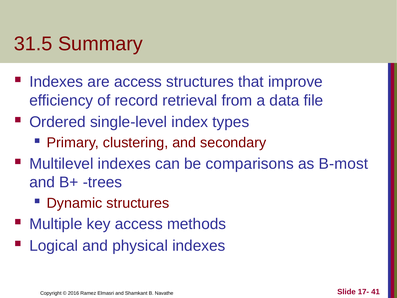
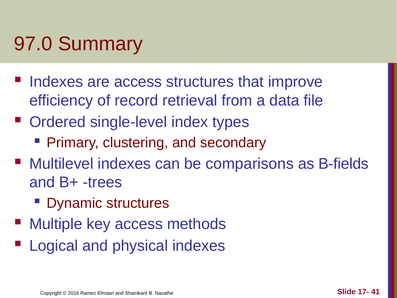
31.5: 31.5 -> 97.0 (33, 44)
B-most: B-most -> B-fields (344, 164)
